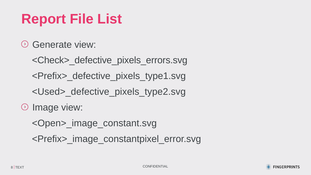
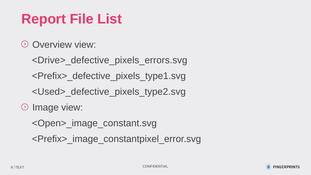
Generate: Generate -> Overview (52, 45)
<Check>_defective_pixels_errors.svg: <Check>_defective_pixels_errors.svg -> <Drive>_defective_pixels_errors.svg (110, 60)
